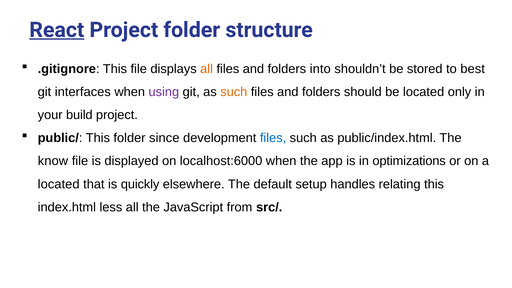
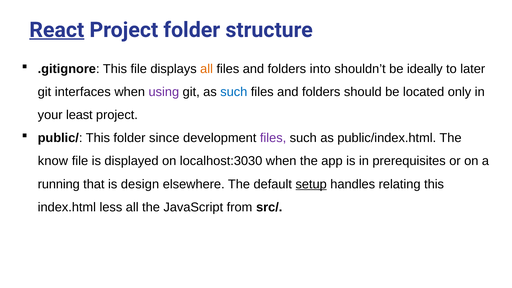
stored: stored -> ideally (425, 69)
best: best -> later (473, 69)
such colour: orange -> blue (234, 92)
build: build -> least (79, 115)
files colour: blue -> purple (273, 138)
localhost:6000: localhost:6000 -> localhost:3030 (221, 161)
optimizations: optimizations -> prerequisites (409, 161)
located: located -> running (59, 184)
quickly: quickly -> design (140, 184)
setup underline: none -> present (311, 184)
